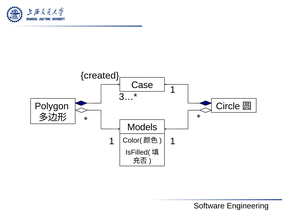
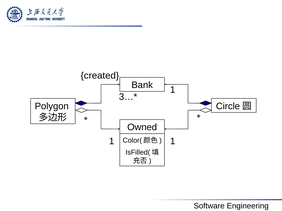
Case: Case -> Bank (142, 85)
Models: Models -> Owned (142, 128)
